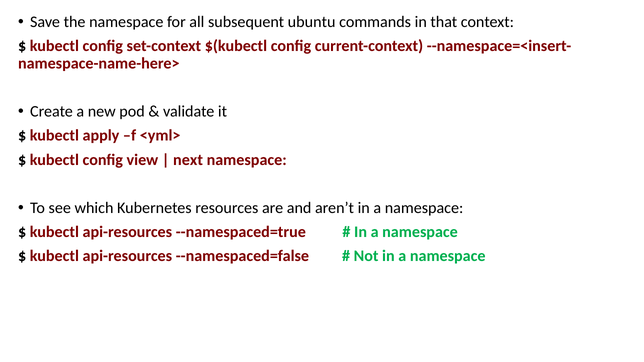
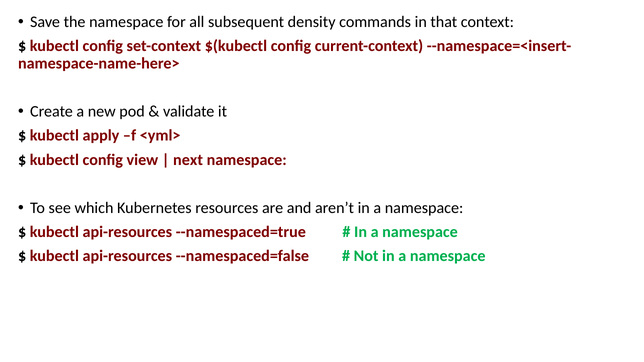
ubuntu: ubuntu -> density (312, 22)
